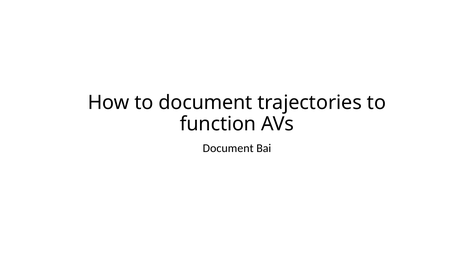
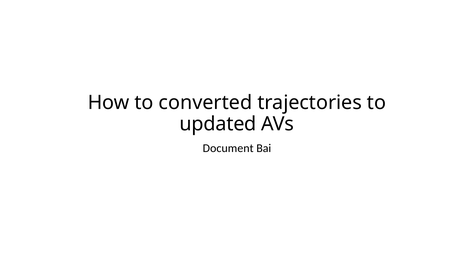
to document: document -> converted (205, 103)
function: function -> updated (218, 124)
